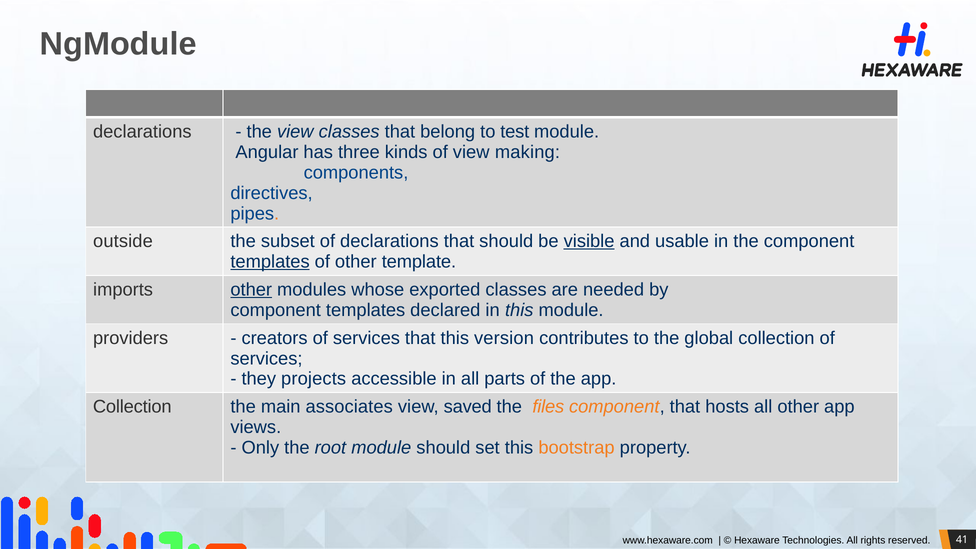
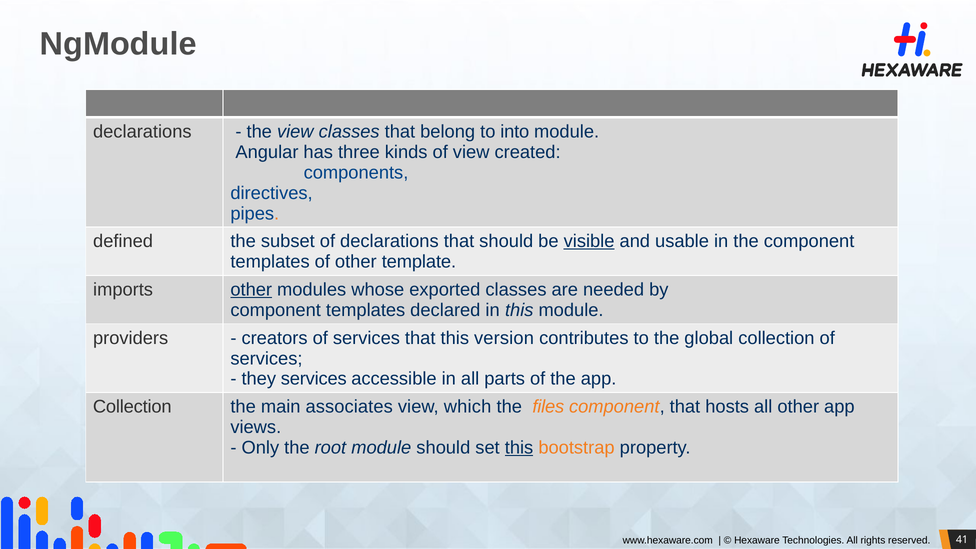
test: test -> into (515, 132)
making: making -> created (528, 152)
outside: outside -> defined (123, 241)
templates underline: present -> none (270, 262)
they projects: projects -> services (314, 379)
saved: saved -> which (468, 407)
this underline: none -> present (519, 448)
